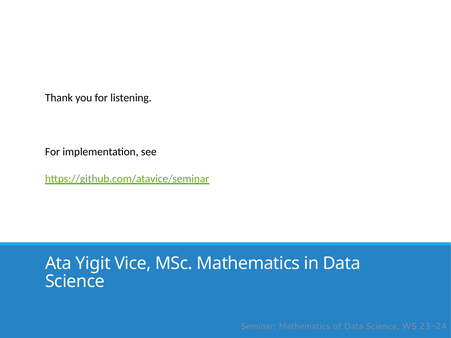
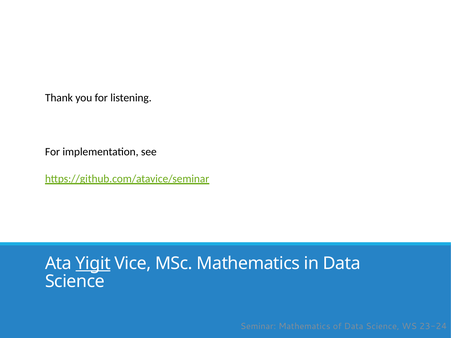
Yigit underline: none -> present (93, 264)
